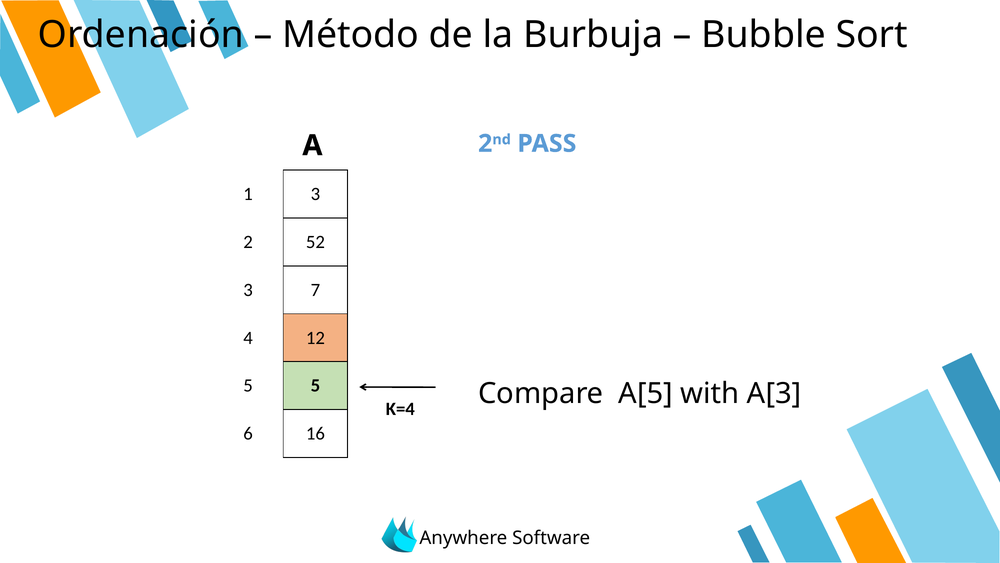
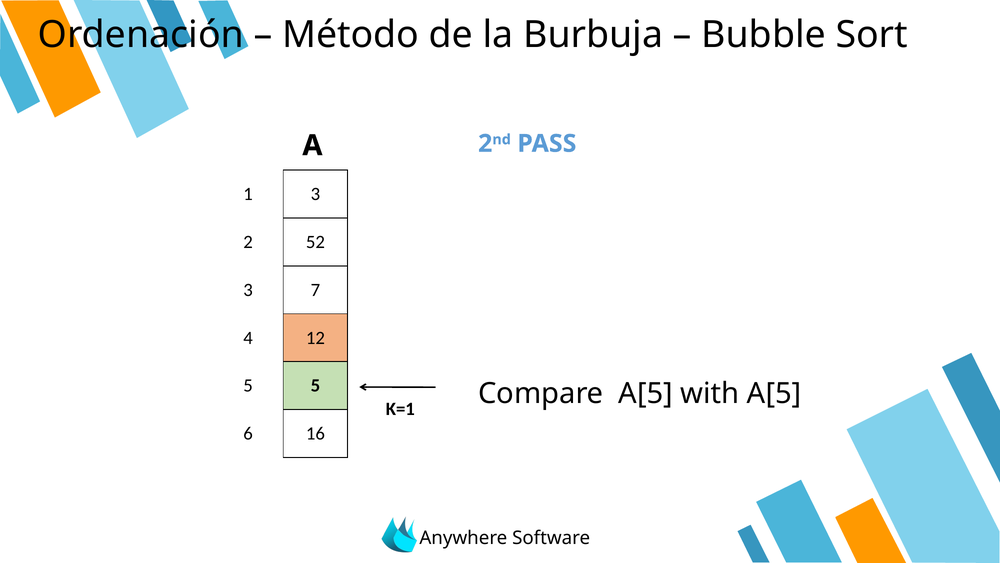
with A[3: A[3 -> A[5 (774, 393)
Κ=4: Κ=4 -> Κ=1 (400, 409)
